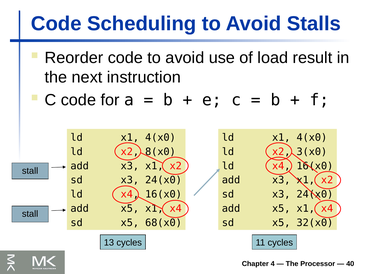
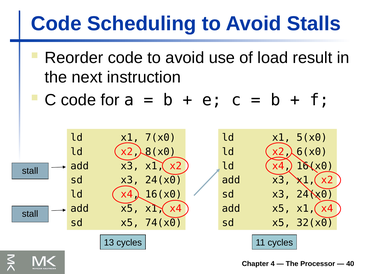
4(x0: 4(x0 -> 7(x0 (160, 137)
4(x0: 4(x0 -> 5(x0 (312, 137)
3(x0: 3(x0 -> 6(x0 (312, 152)
68(x0: 68(x0 -> 74(x0 (163, 223)
